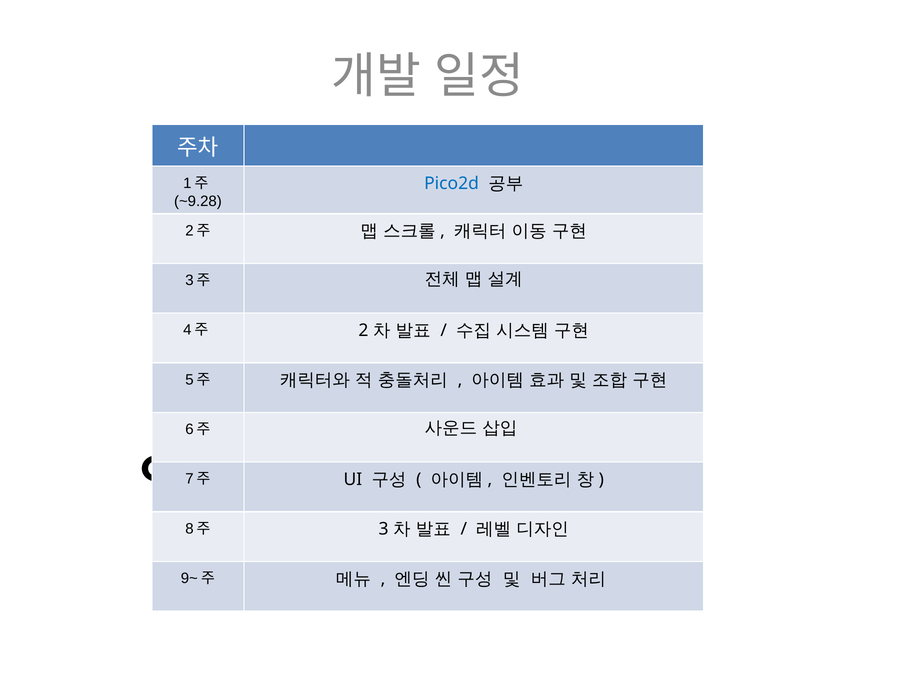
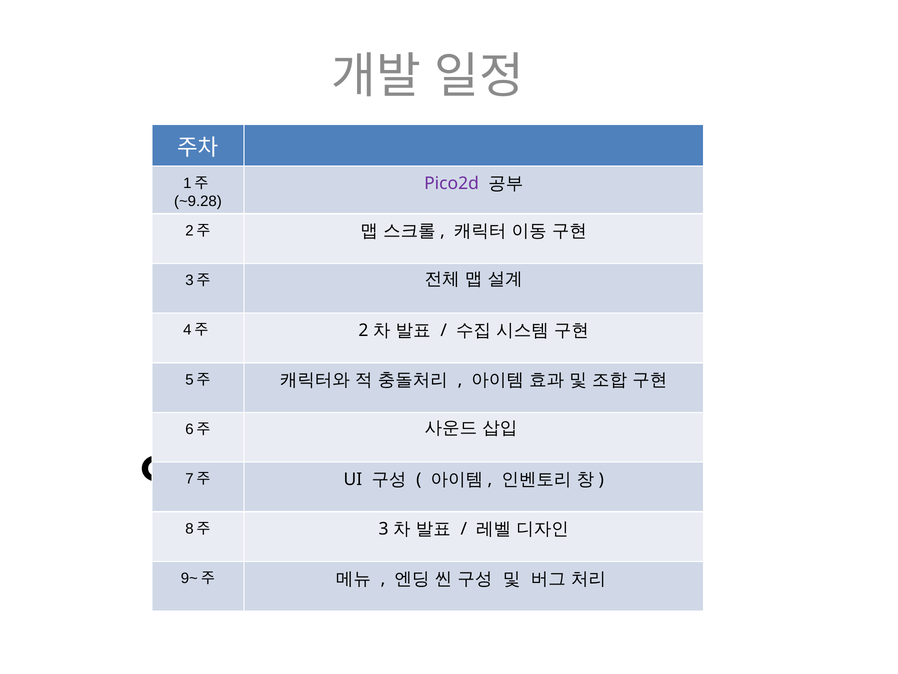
Pico2d colour: blue -> purple (452, 184)
